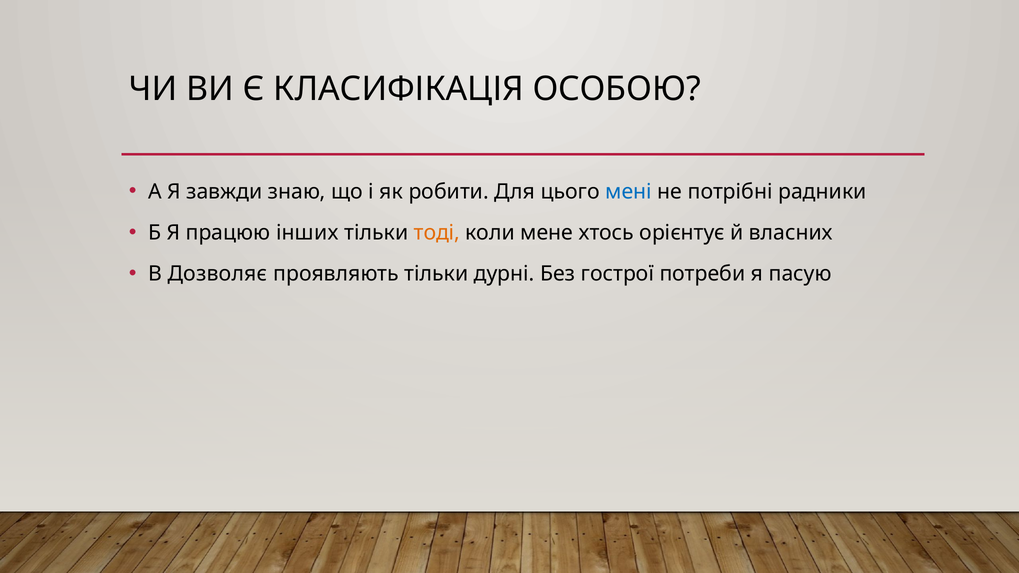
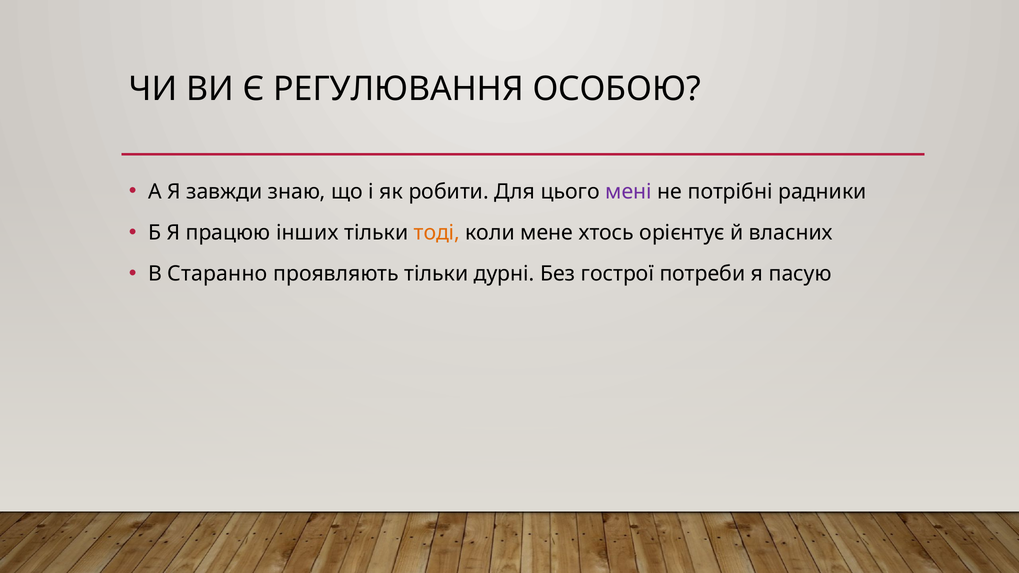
КЛАСИФІКАЦІЯ: КЛАСИФІКАЦІЯ -> РЕГУЛЮВАННЯ (399, 89)
мені colour: blue -> purple (629, 192)
Дозволяє: Дозволяє -> Старанно (217, 274)
